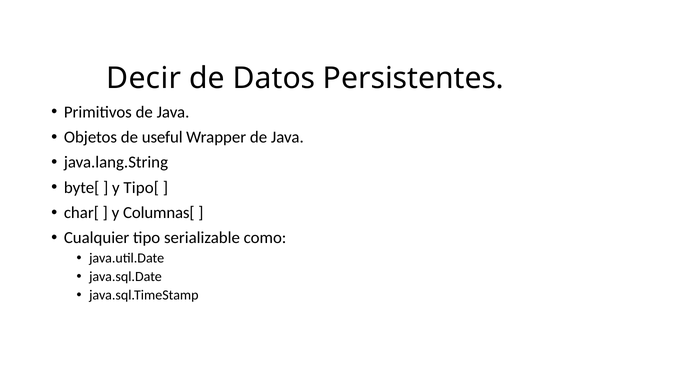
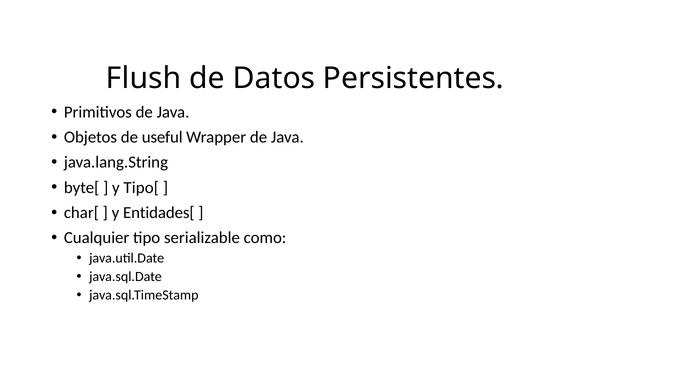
Decir: Decir -> Flush (144, 78)
Columnas[: Columnas[ -> Entidades[ (159, 213)
